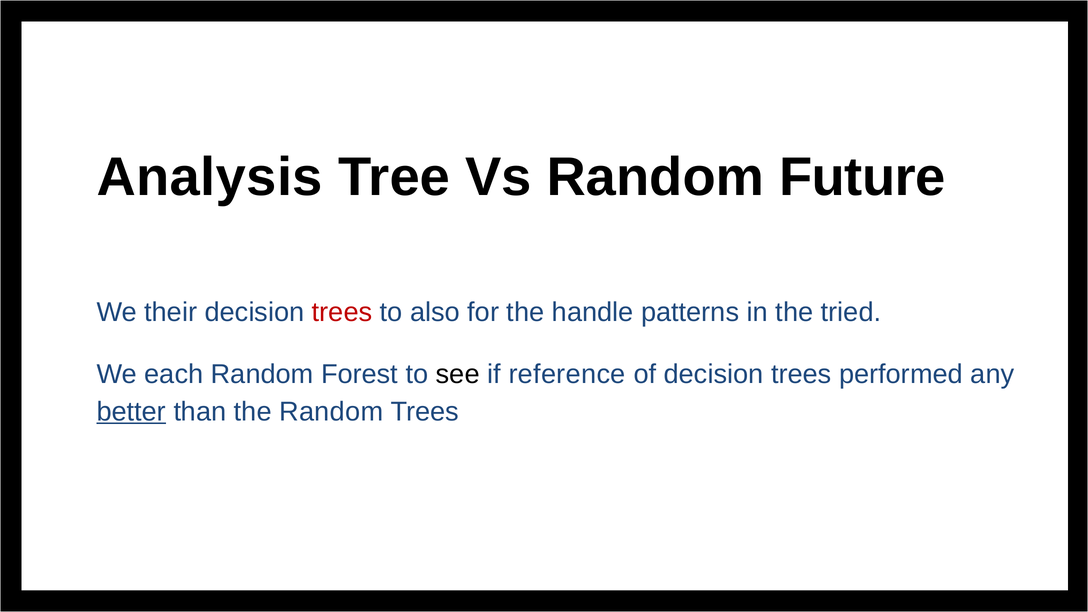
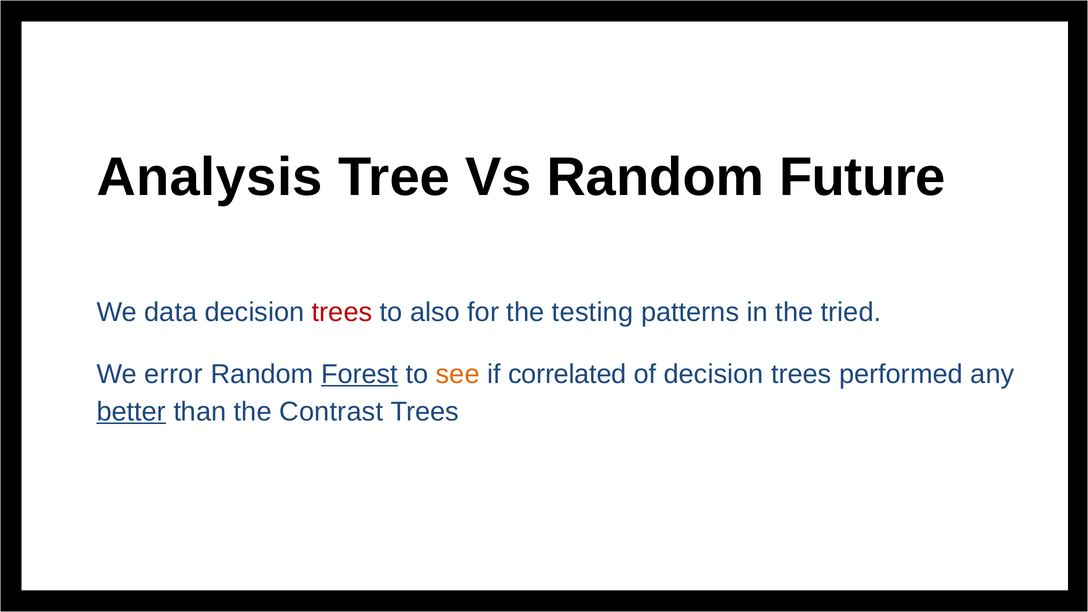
their: their -> data (171, 312)
handle: handle -> testing (593, 312)
each: each -> error (174, 374)
Forest underline: none -> present (360, 374)
see colour: black -> orange (458, 374)
reference: reference -> correlated (567, 374)
the Random: Random -> Contrast (331, 412)
